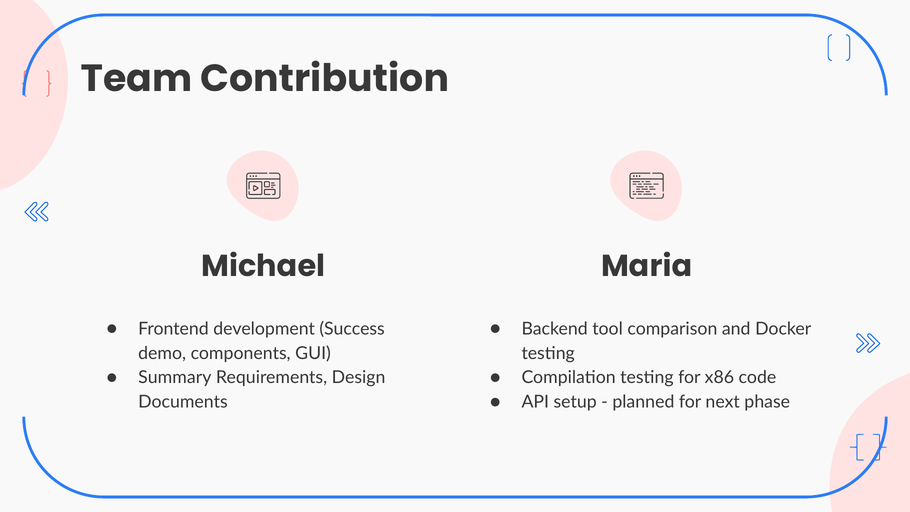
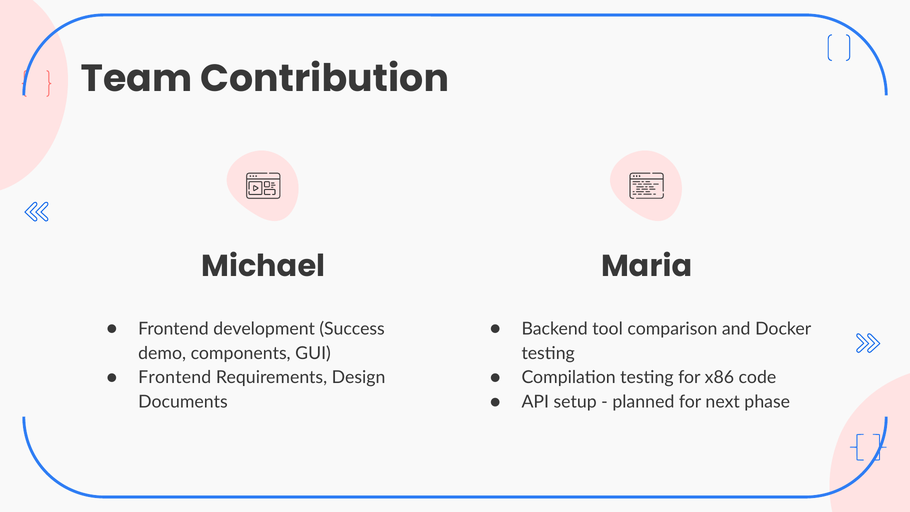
Summary: Summary -> Frontend (175, 378)
